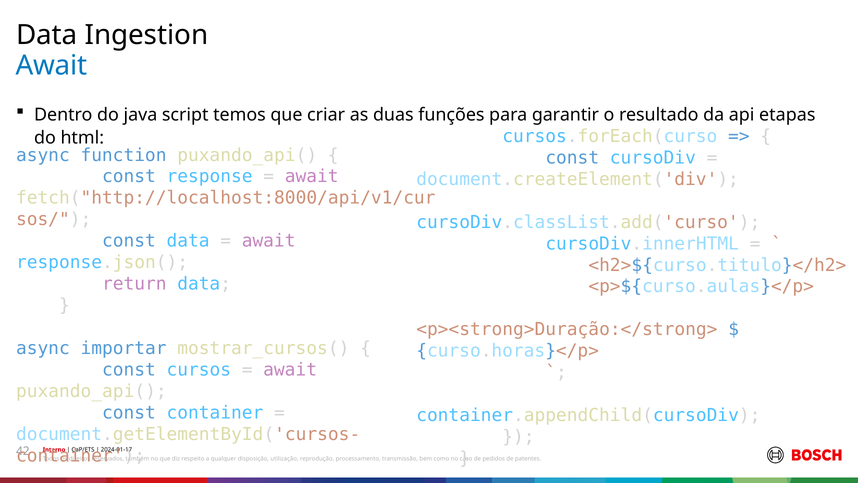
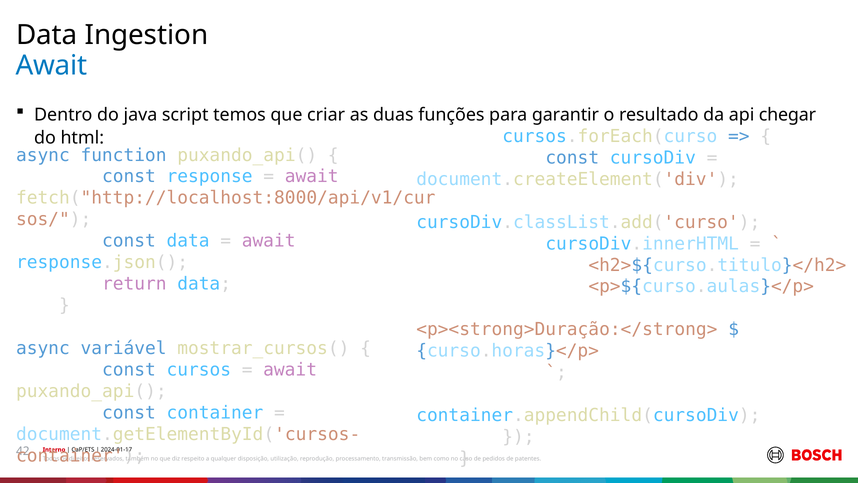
etapas: etapas -> chegar (787, 115)
importar: importar -> variável (124, 348)
